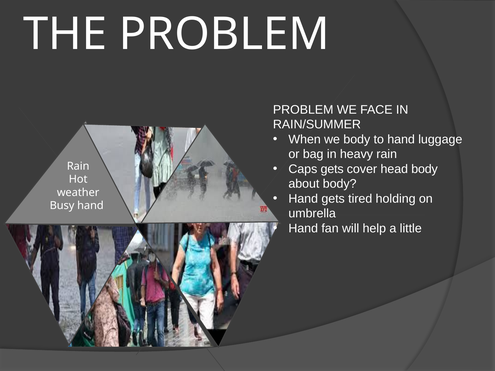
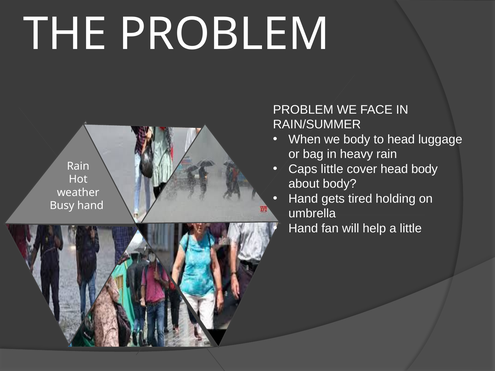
to hand: hand -> head (401, 139)
Caps gets: gets -> little (332, 169)
